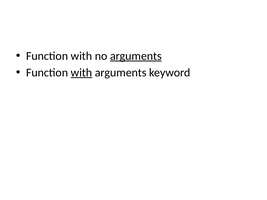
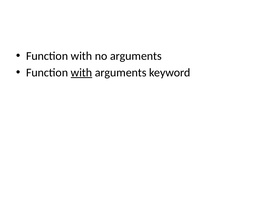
arguments underline: present -> none (136, 56)
